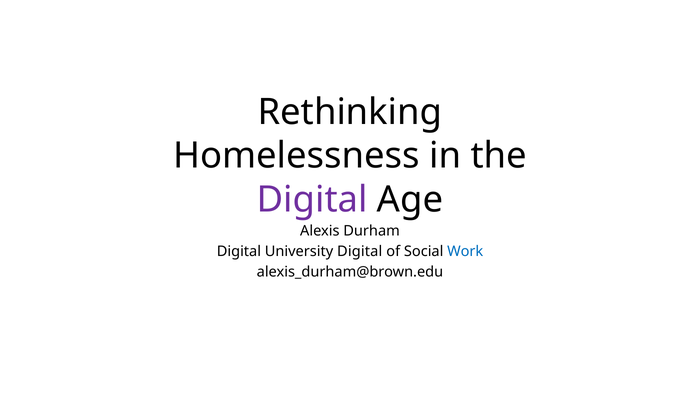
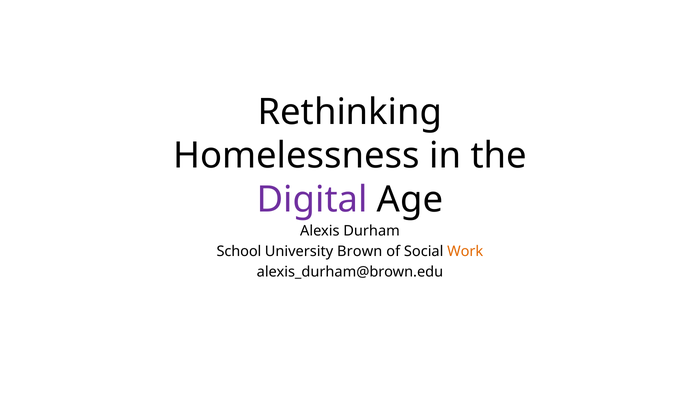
Digital: Digital -> School (239, 251)
University Digital: Digital -> Brown (360, 251)
Work colour: blue -> orange (465, 251)
